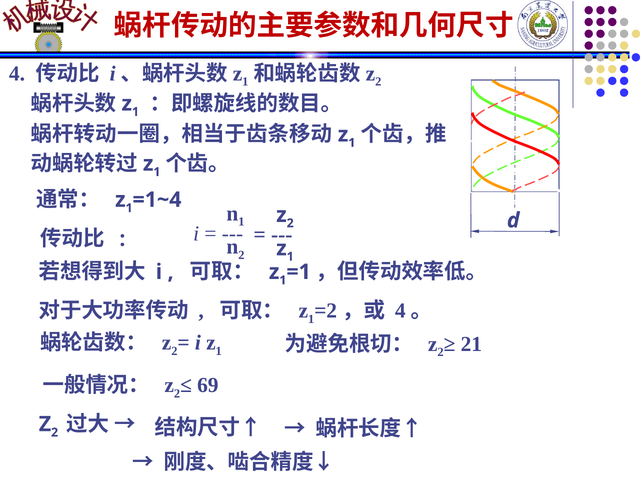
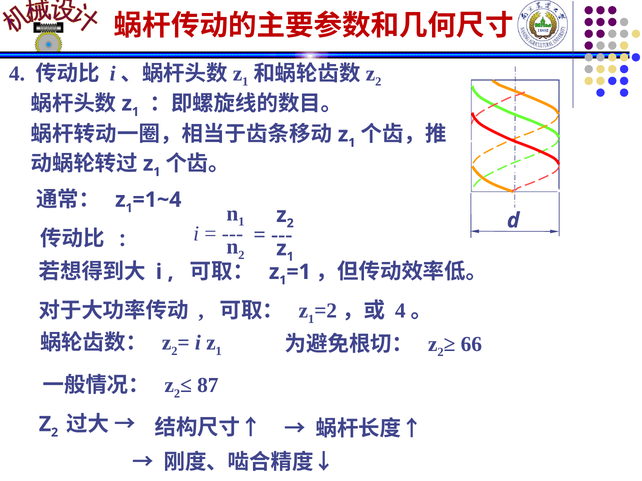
21: 21 -> 66 (471, 344)
69: 69 -> 87 (208, 386)
